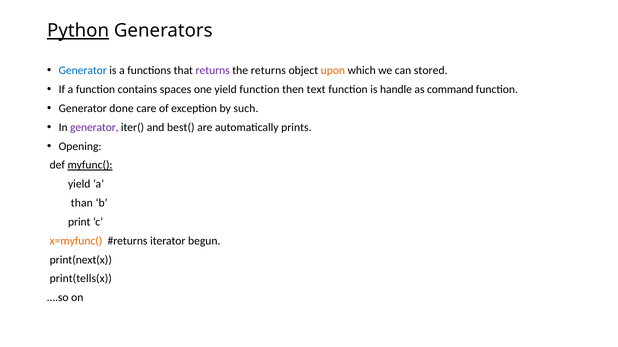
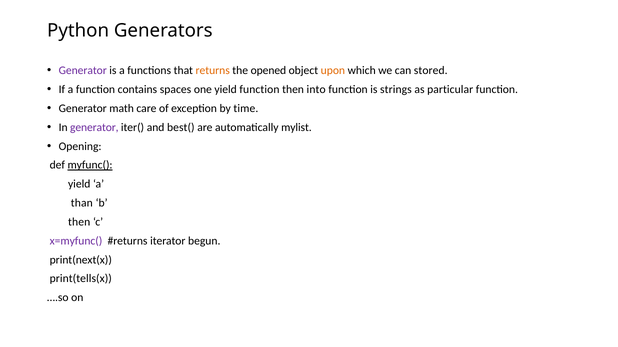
Python underline: present -> none (78, 31)
Generator colour: blue -> purple (83, 71)
returns colour: purple -> orange (213, 71)
the returns: returns -> opened (268, 71)
text: text -> into (316, 90)
handle: handle -> strings (396, 90)
command: command -> particular (450, 90)
done: done -> math (122, 109)
such: such -> time (246, 109)
prints: prints -> mylist (296, 127)
print: print -> then (79, 222)
x=myfunc( colour: orange -> purple (76, 241)
